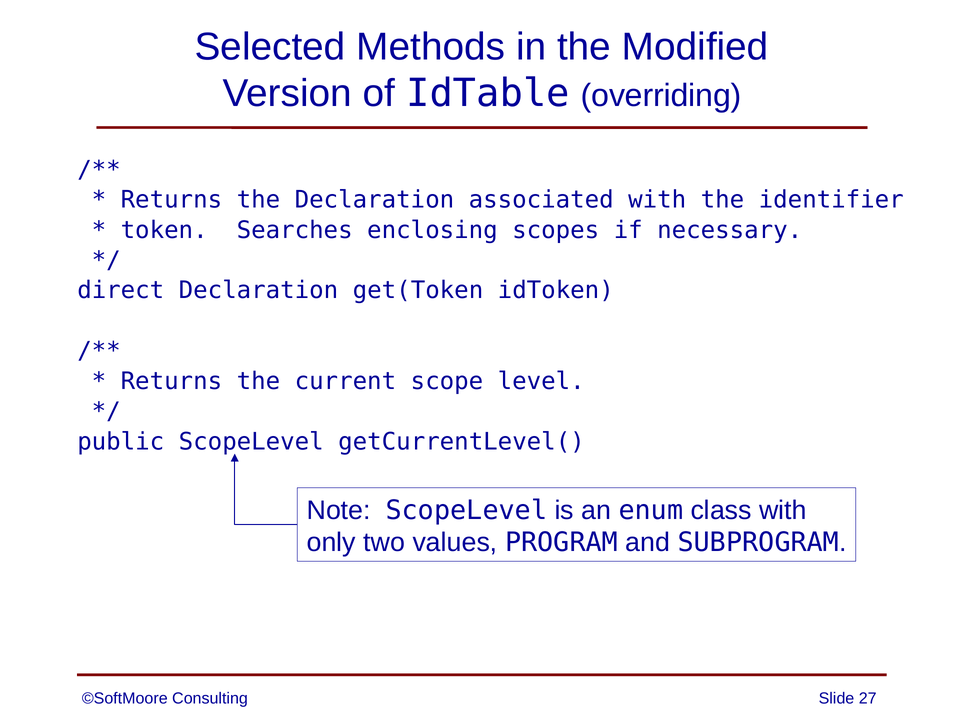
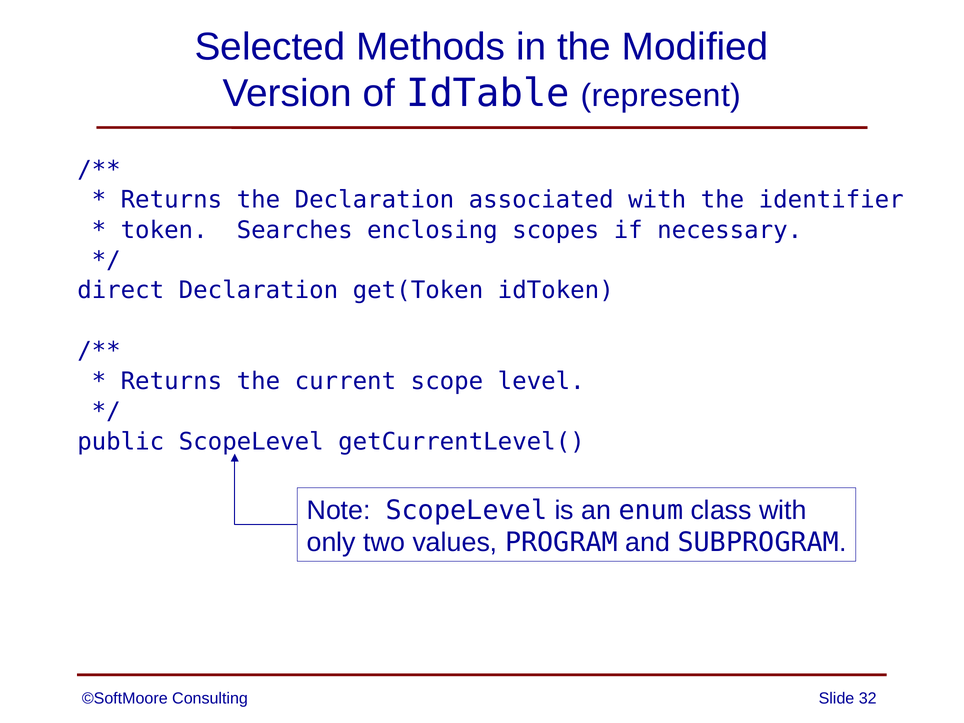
overriding: overriding -> represent (661, 96)
27: 27 -> 32 (868, 698)
